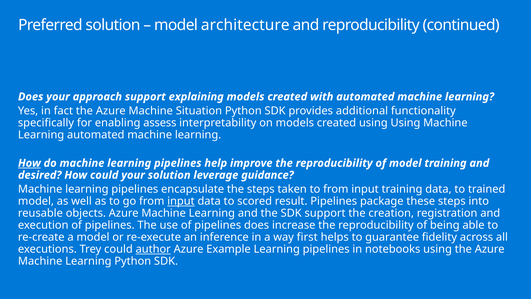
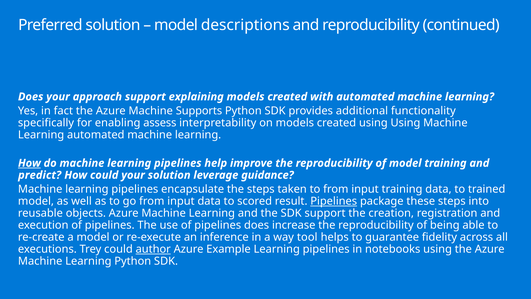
architecture: architecture -> descriptions (245, 25)
Situation: Situation -> Supports (199, 111)
desired: desired -> predict (40, 175)
input underline: present -> none (181, 201)
Pipelines underline: none -> present (334, 201)
first: first -> tool (307, 237)
